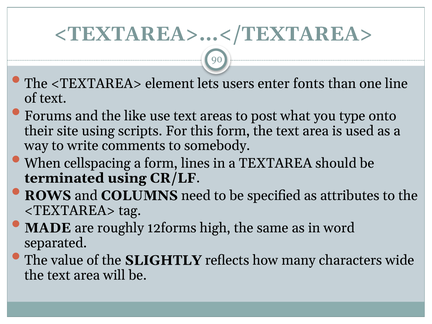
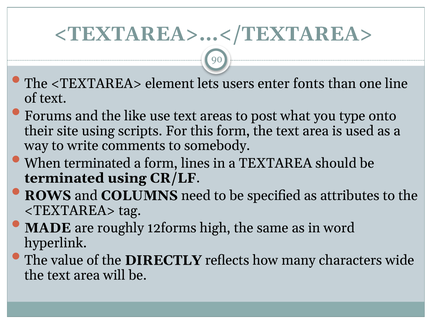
When cellspacing: cellspacing -> terminated (97, 163)
separated: separated -> hyperlink (56, 243)
SLIGHTLY: SLIGHTLY -> DIRECTLY (163, 260)
